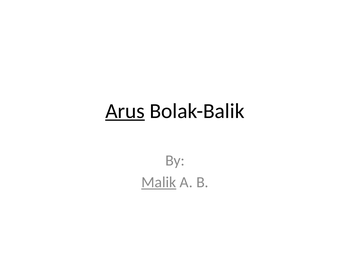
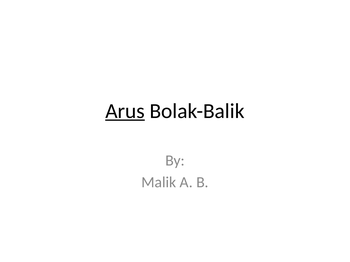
Malik underline: present -> none (159, 183)
